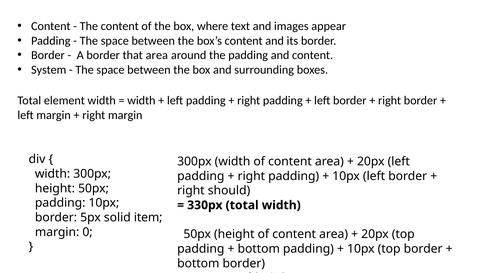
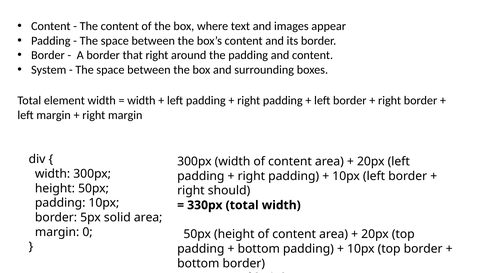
that area: area -> right (157, 55)
solid item: item -> area (148, 217)
